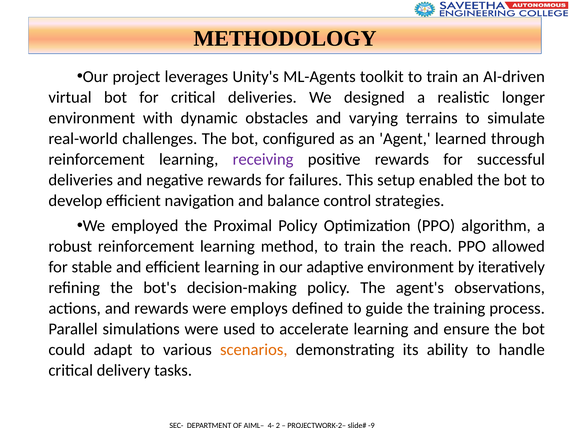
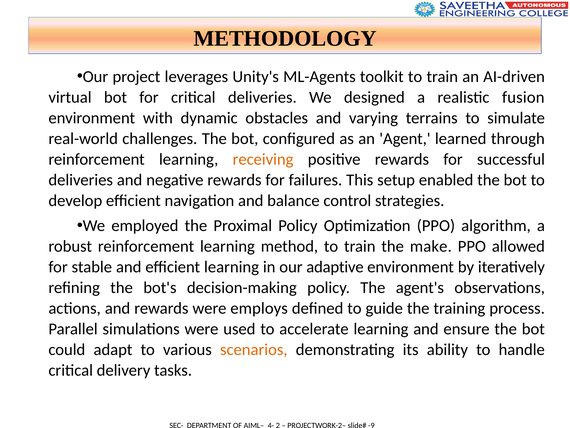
longer: longer -> fusion (523, 97)
receiving colour: purple -> orange (263, 159)
reach: reach -> make (431, 246)
